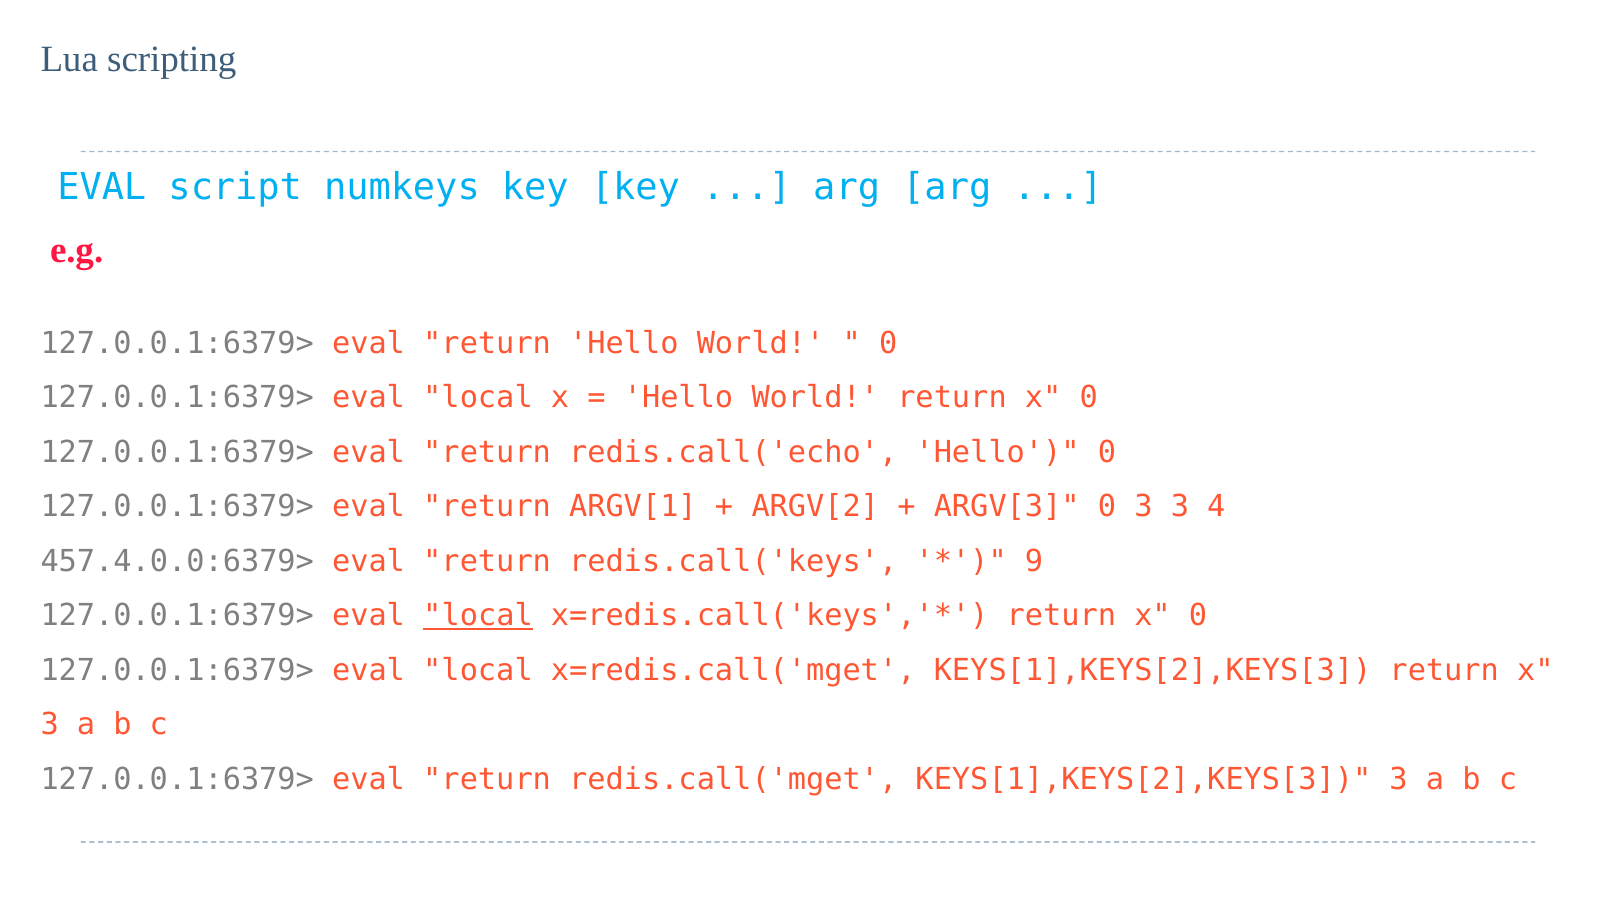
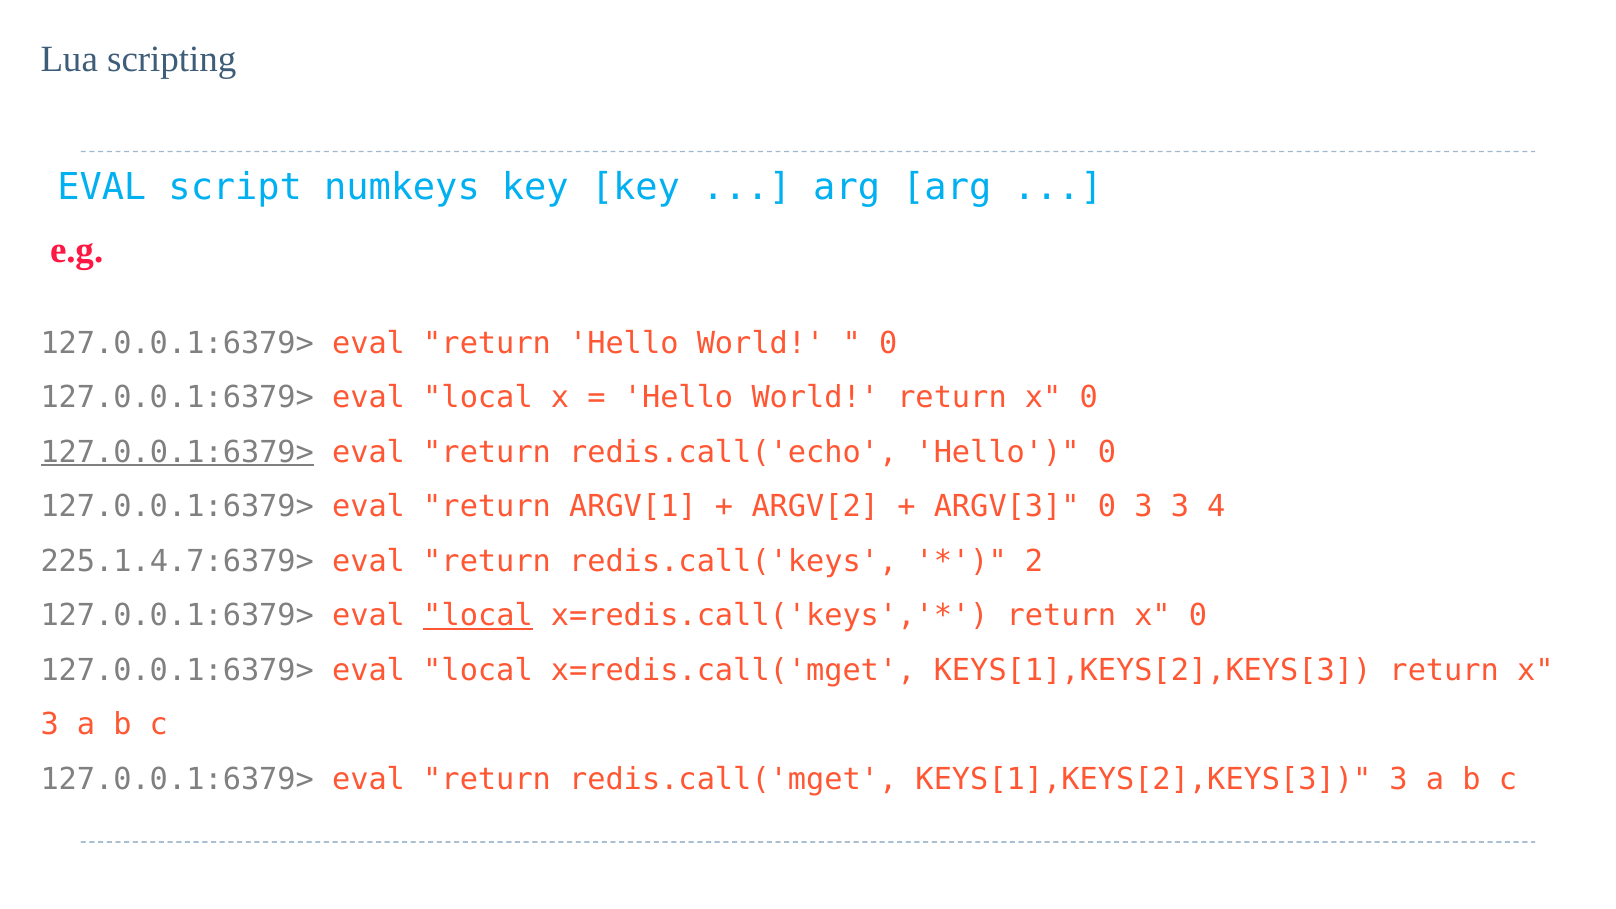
127.0.0.1:6379> underline: none -> present (177, 452)
457.4.0.0:6379>: 457.4.0.0:6379> -> 225.1.4.7:6379> (177, 561)
9: 9 -> 2 (1034, 561)
